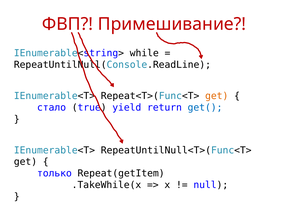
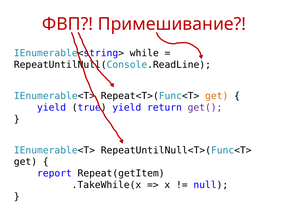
стало: стало -> yield (52, 107)
get( colour: blue -> purple (205, 107)
только: только -> report (54, 173)
